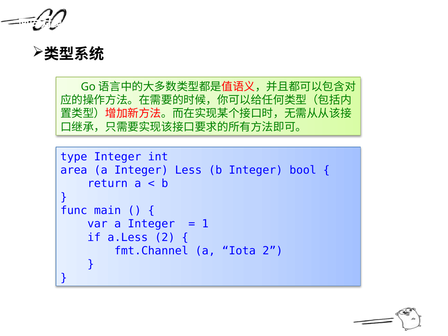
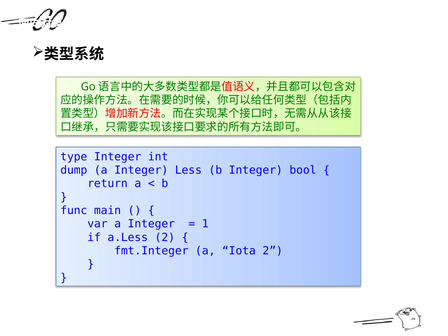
area: area -> dump (74, 170)
fmt.Channel: fmt.Channel -> fmt.Integer (151, 251)
